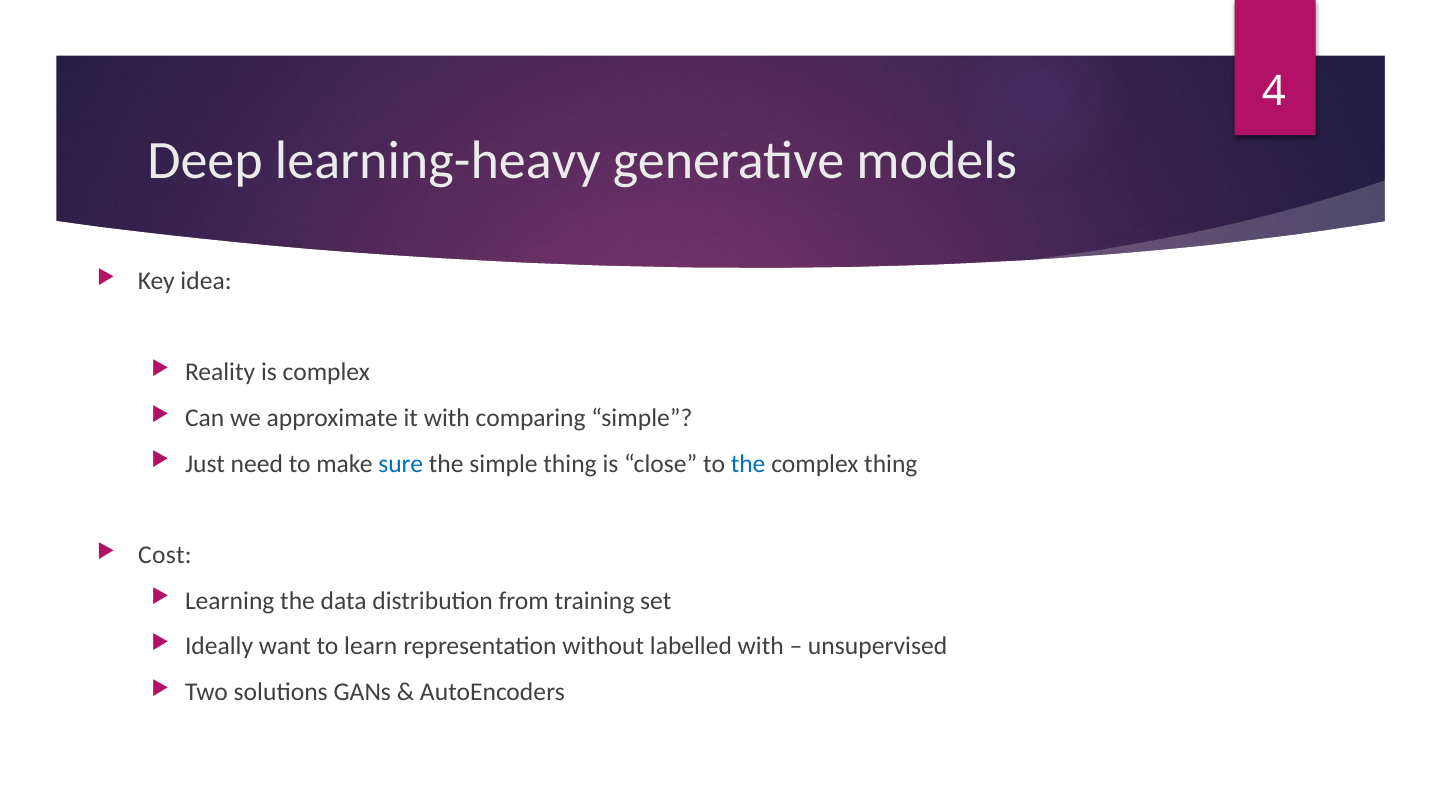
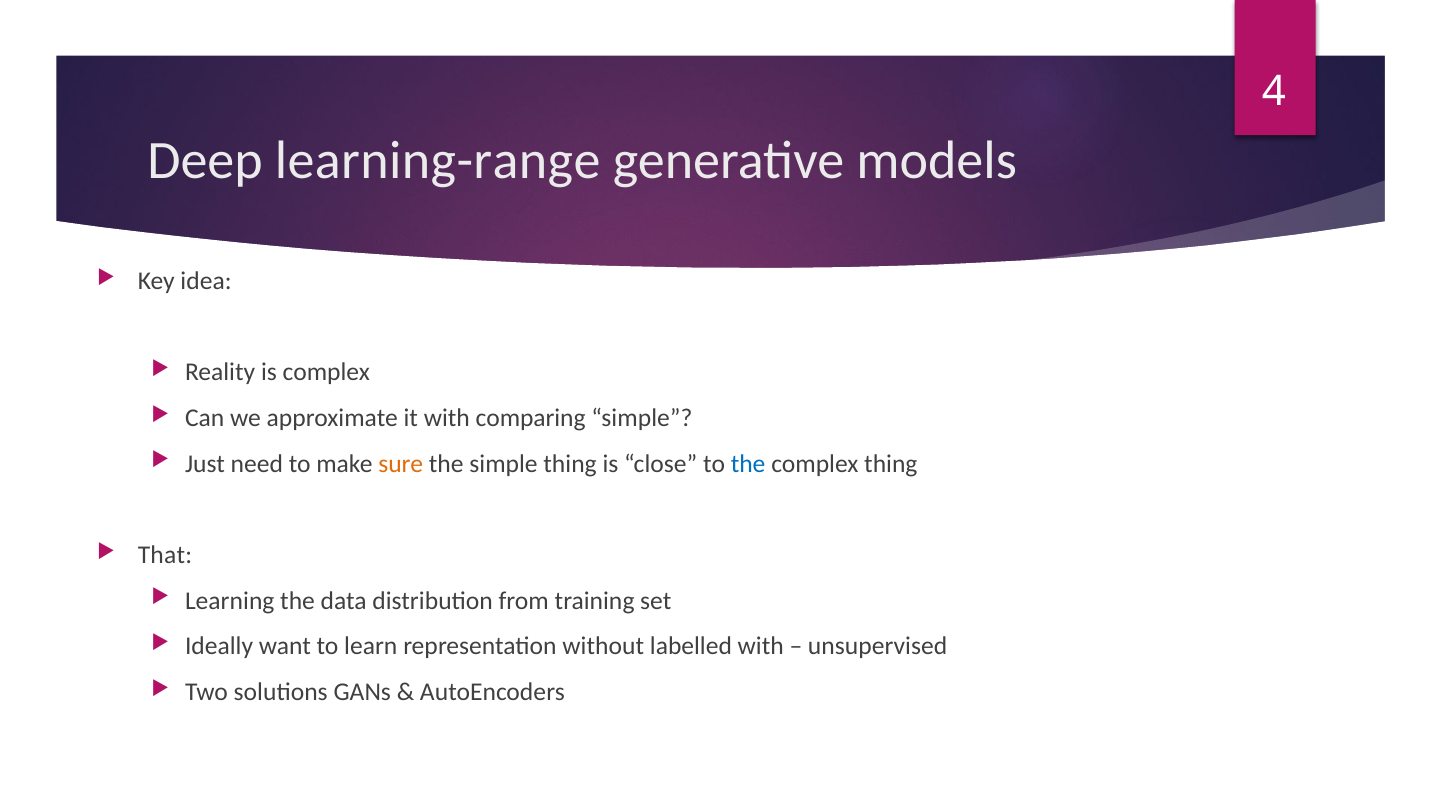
learning-heavy: learning-heavy -> learning-range (438, 161)
sure colour: blue -> orange (401, 464)
Cost: Cost -> That (165, 555)
